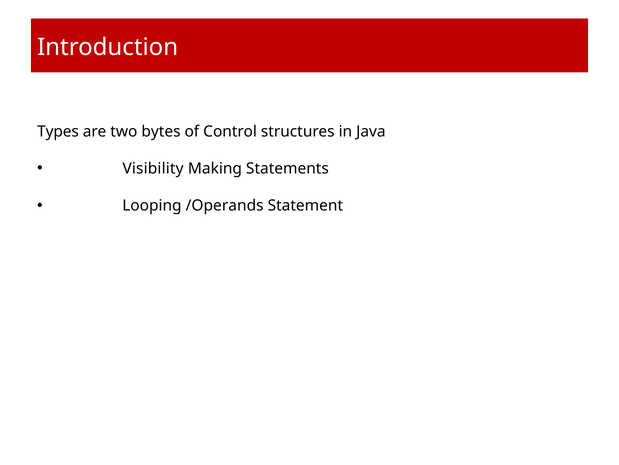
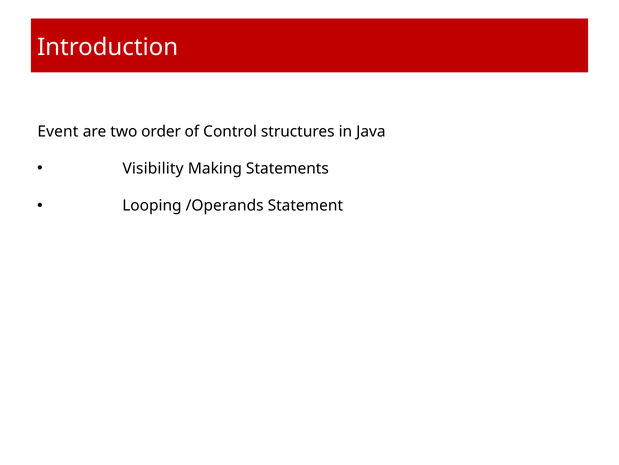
Types: Types -> Event (58, 131)
bytes: bytes -> order (161, 131)
